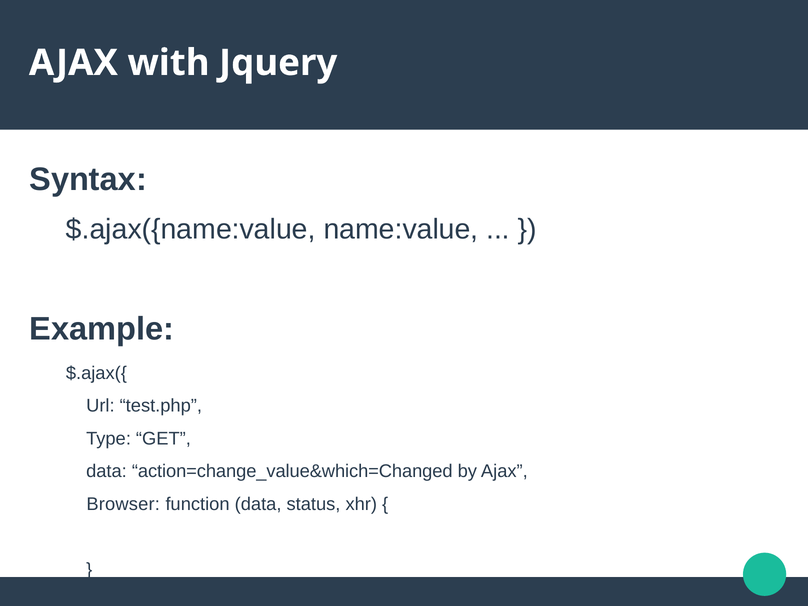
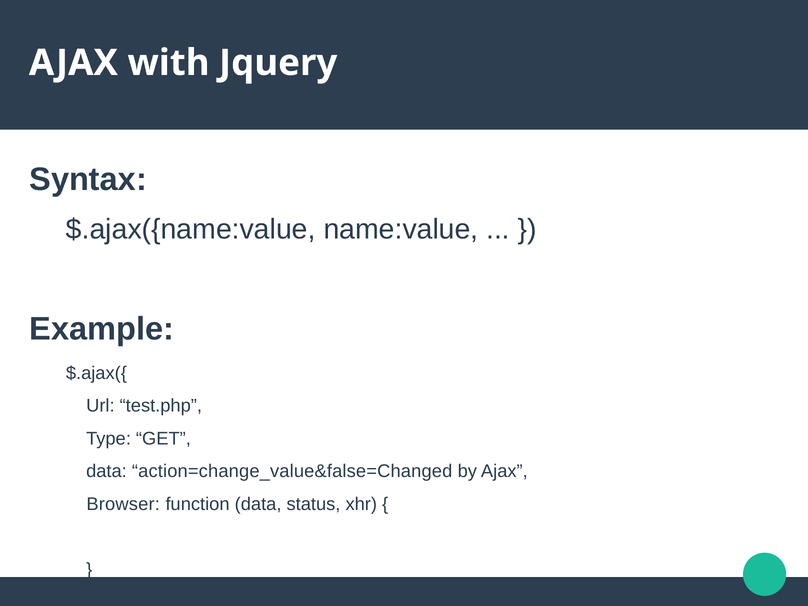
action=change_value&which=Changed: action=change_value&which=Changed -> action=change_value&false=Changed (292, 471)
